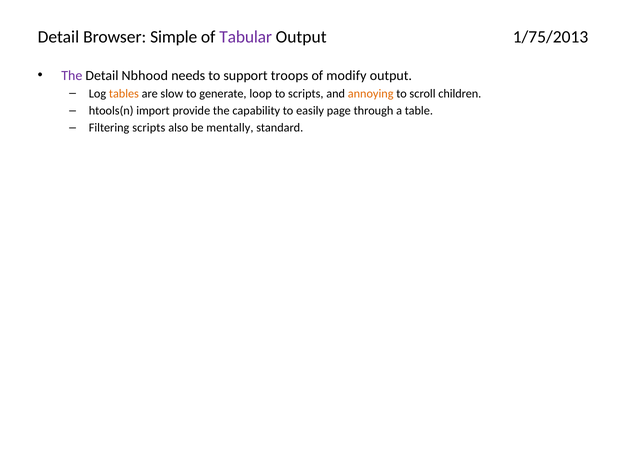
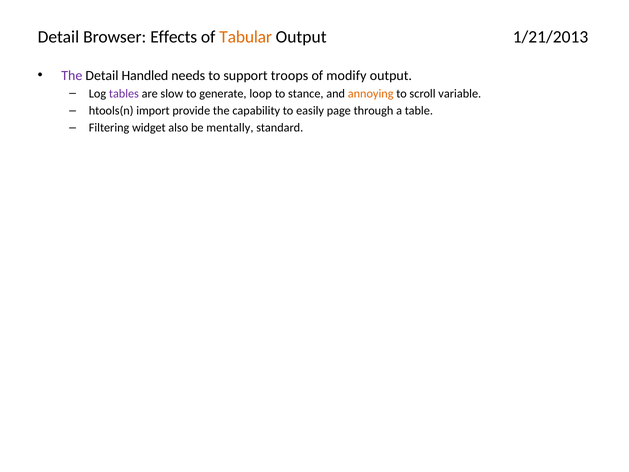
Simple: Simple -> Effects (174, 37)
Tabular colour: purple -> orange (246, 37)
1/75/2013: 1/75/2013 -> 1/21/2013 (550, 37)
Nbhood: Nbhood -> Handled (145, 75)
tables colour: orange -> purple (124, 93)
to scripts: scripts -> stance (306, 93)
children: children -> variable (460, 93)
Filtering scripts: scripts -> widget (149, 128)
